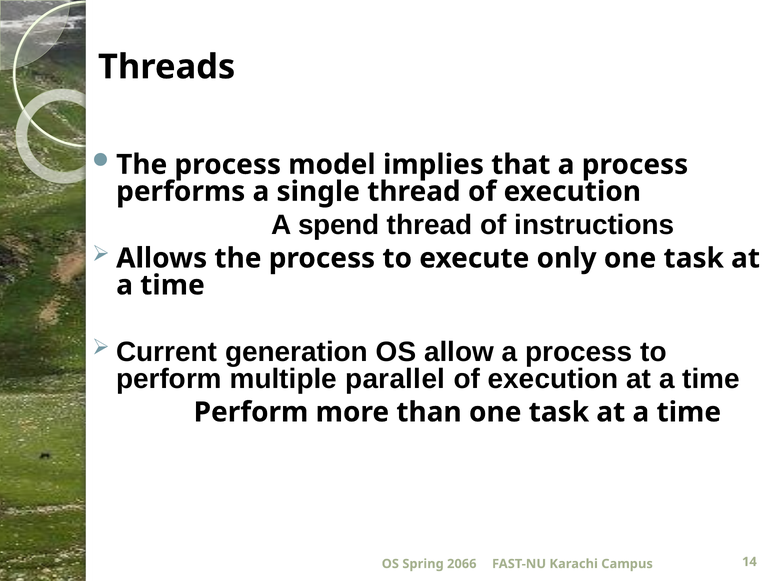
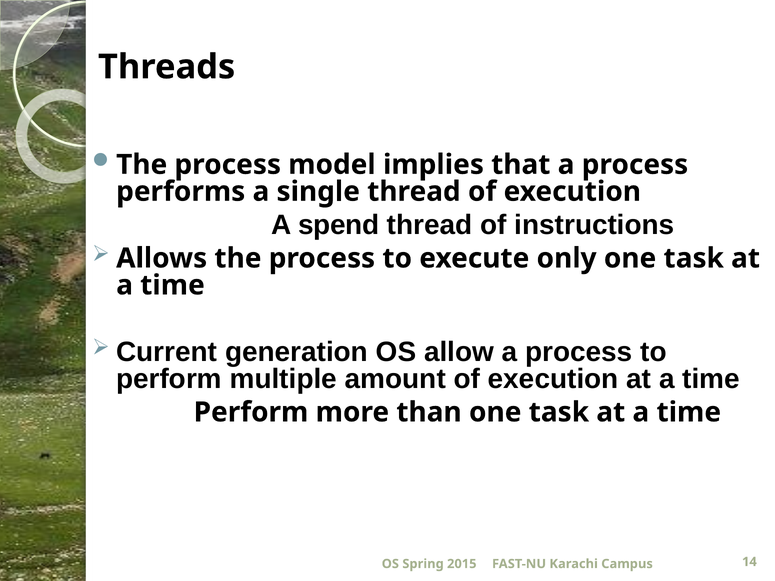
parallel: parallel -> amount (395, 379)
2066: 2066 -> 2015 (462, 564)
